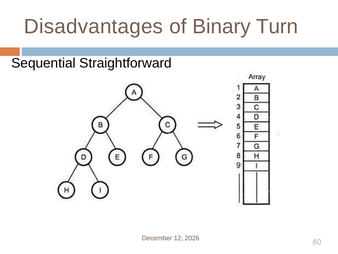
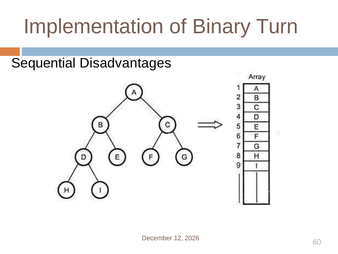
Disadvantages: Disadvantages -> Implementation (94, 27)
Straightforward: Straightforward -> Disadvantages (126, 63)
